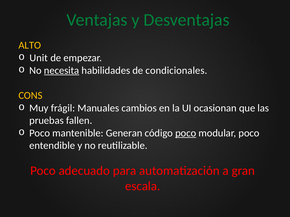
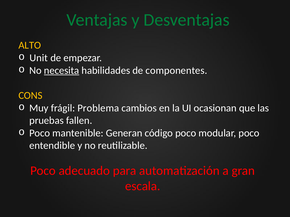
condicionales: condicionales -> componentes (176, 71)
Manuales: Manuales -> Problema (98, 108)
poco underline: present -> none (186, 133)
